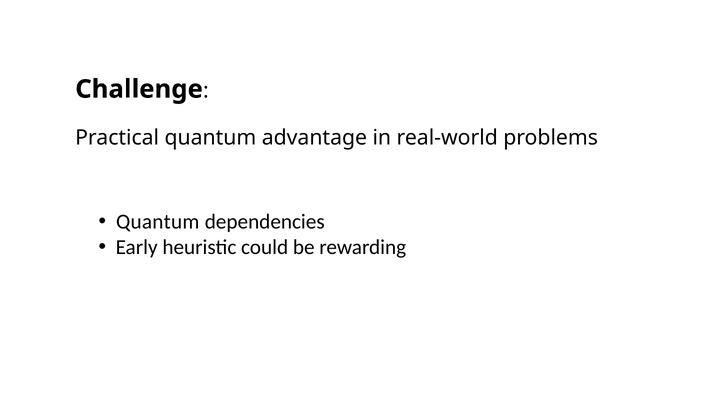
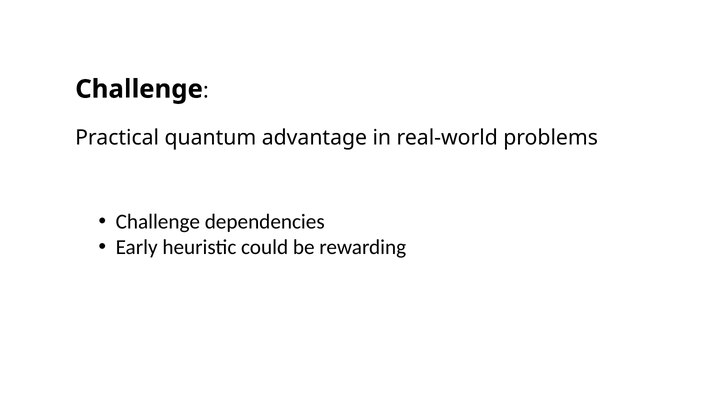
Quantum: Quantum -> Challenge (158, 222)
